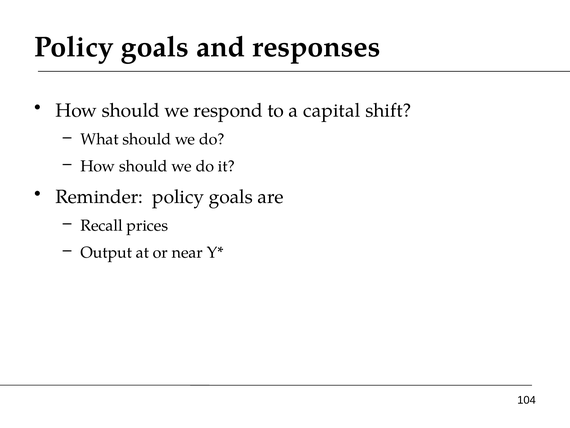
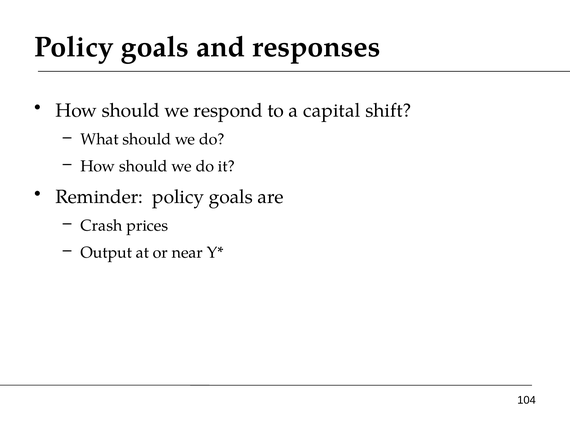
Recall: Recall -> Crash (101, 225)
